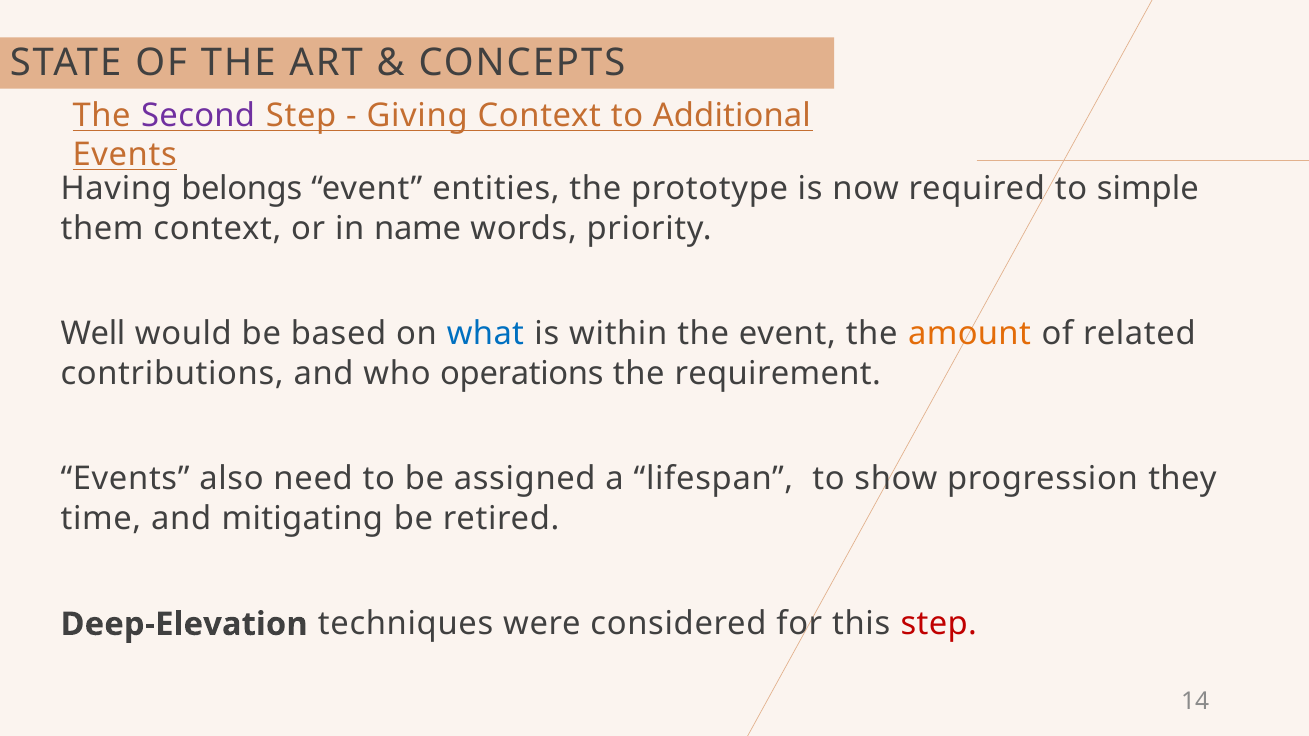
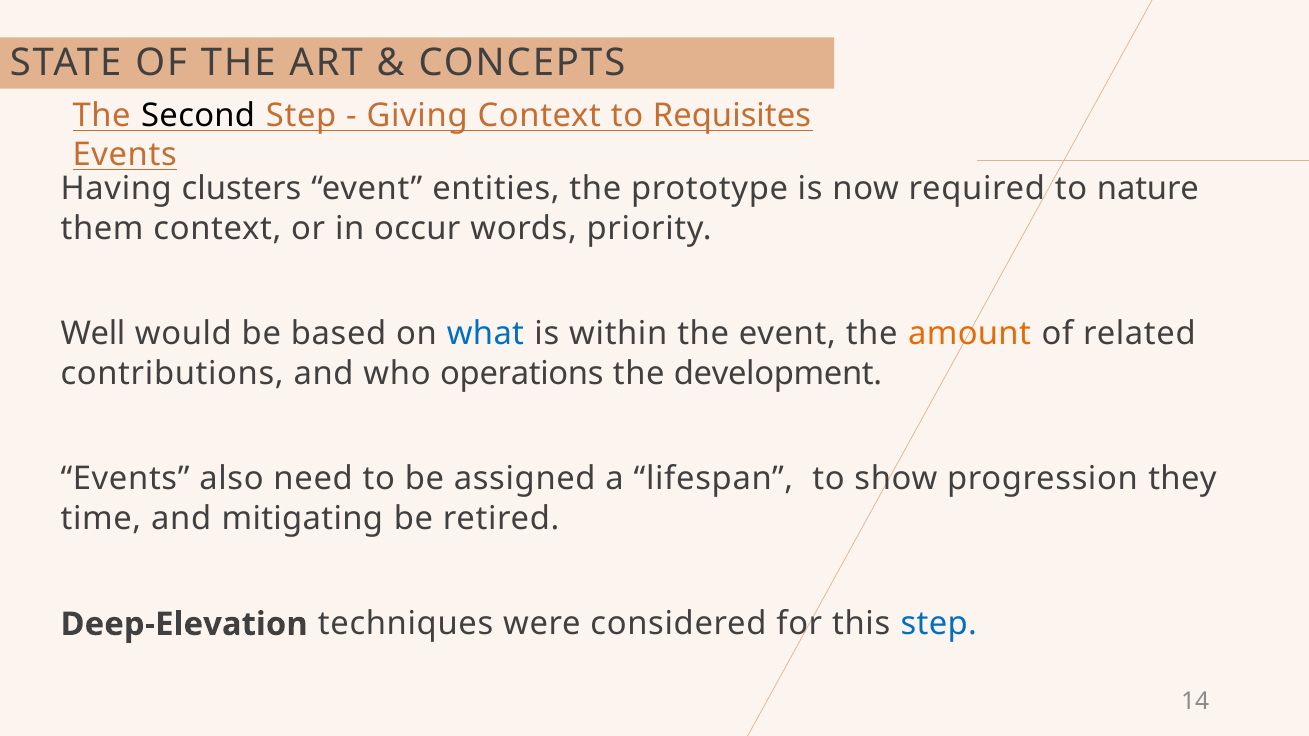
Second colour: purple -> black (198, 115)
Additional: Additional -> Requisites (732, 115)
belongs: belongs -> clusters (242, 189)
simple: simple -> nature (1148, 189)
name: name -> occur (417, 228)
requirement: requirement -> development (778, 374)
step colour: red -> blue (939, 624)
